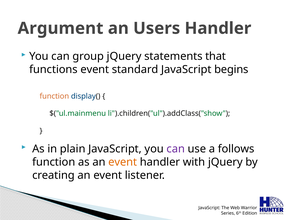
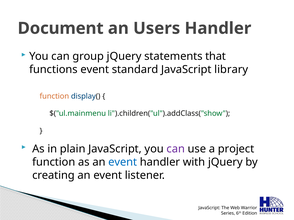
Argument: Argument -> Document (61, 28)
begins: begins -> library (231, 70)
follows: follows -> project (236, 149)
event colour: orange -> blue (123, 162)
